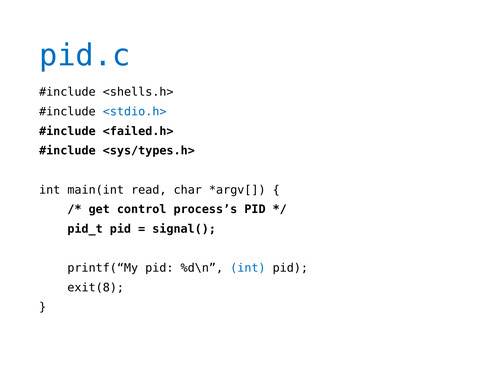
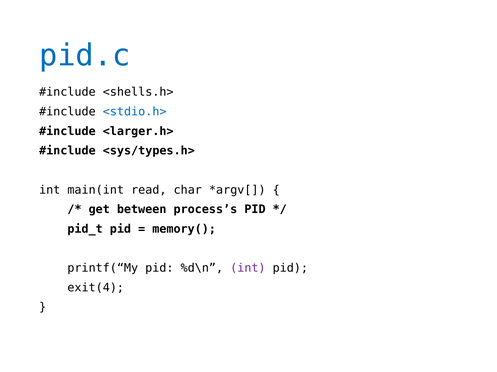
<failed.h>: <failed.h> -> <larger.h> (138, 131)
control: control -> between (142, 210)
signal(: signal( -> memory( (184, 229)
int colour: blue -> purple (248, 269)
exit(8: exit(8 -> exit(4 (96, 288)
